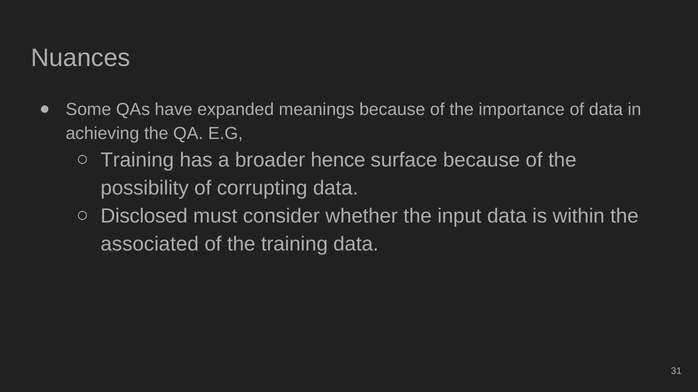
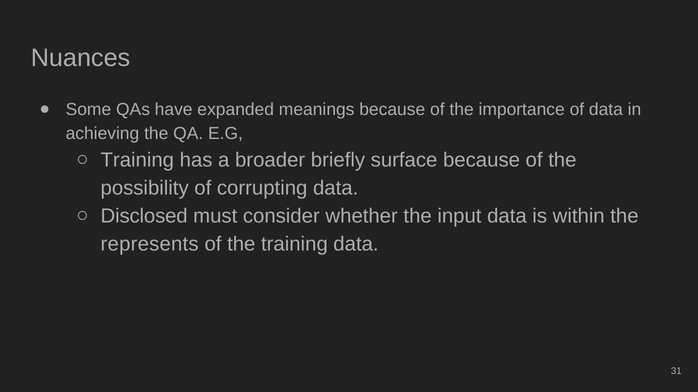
hence: hence -> briefly (338, 160)
associated: associated -> represents (150, 245)
